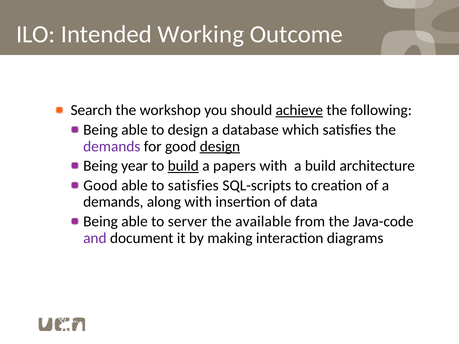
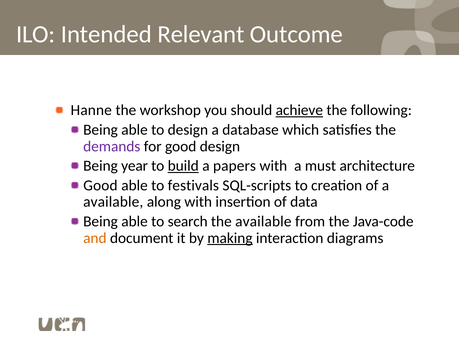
Working: Working -> Relevant (201, 34)
Search: Search -> Hanne (91, 110)
design underline: present -> none (220, 146)
a build: build -> must (320, 166)
to satisfies: satisfies -> festivals (193, 186)
demands: demands -> available (113, 202)
server: server -> search (188, 222)
and colour: purple -> orange (95, 238)
making underline: none -> present (230, 238)
